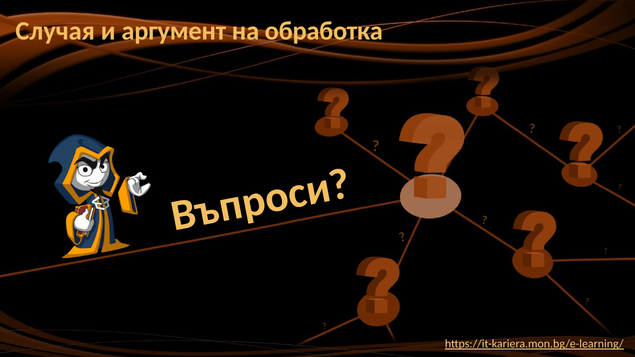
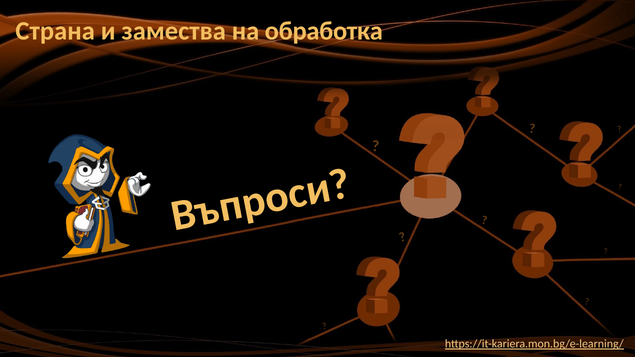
Случая: Случая -> Страна (55, 31)
аргумент: аргумент -> замества (174, 31)
